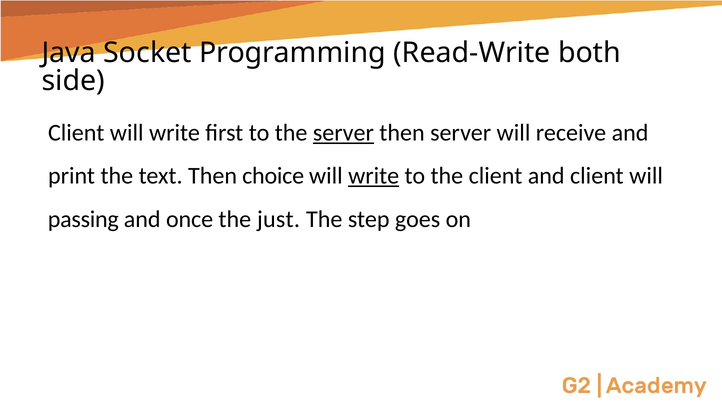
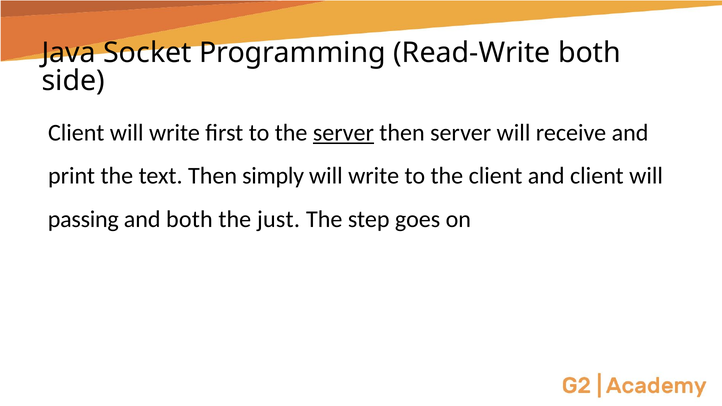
choice: choice -> simply (273, 176)
write underline: present -> none (374, 176)
and once: once -> both (189, 219)
